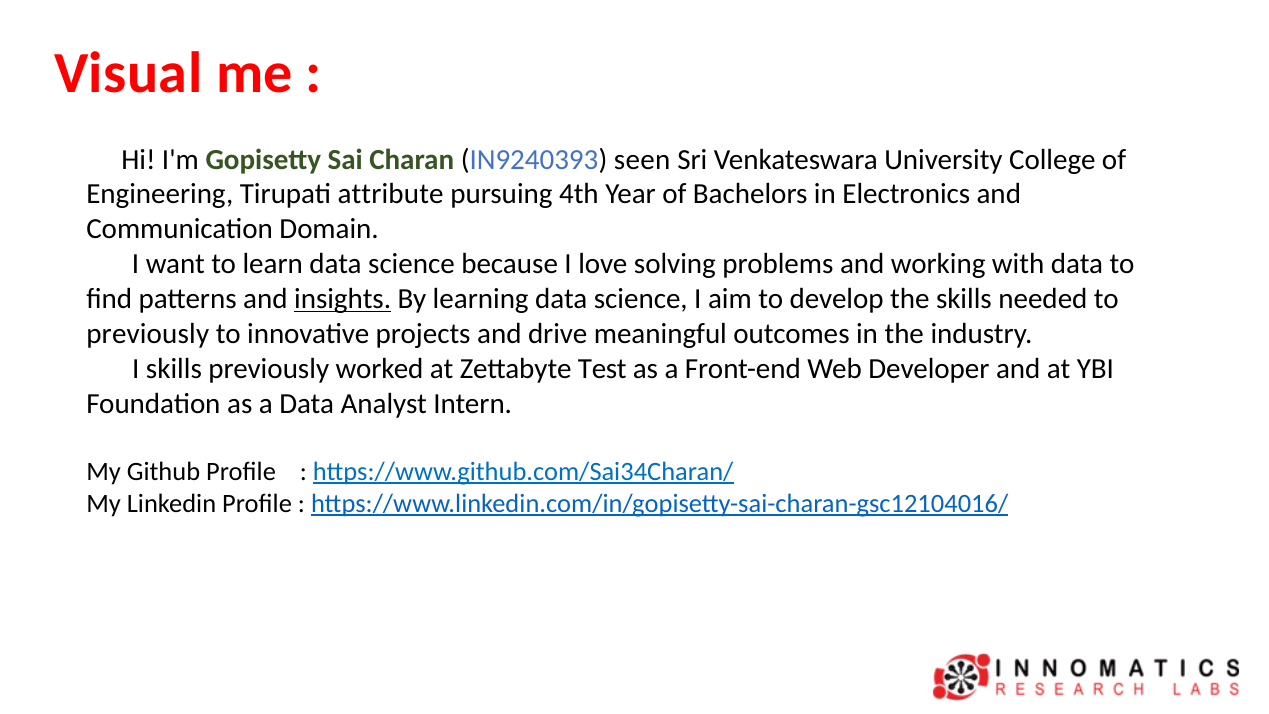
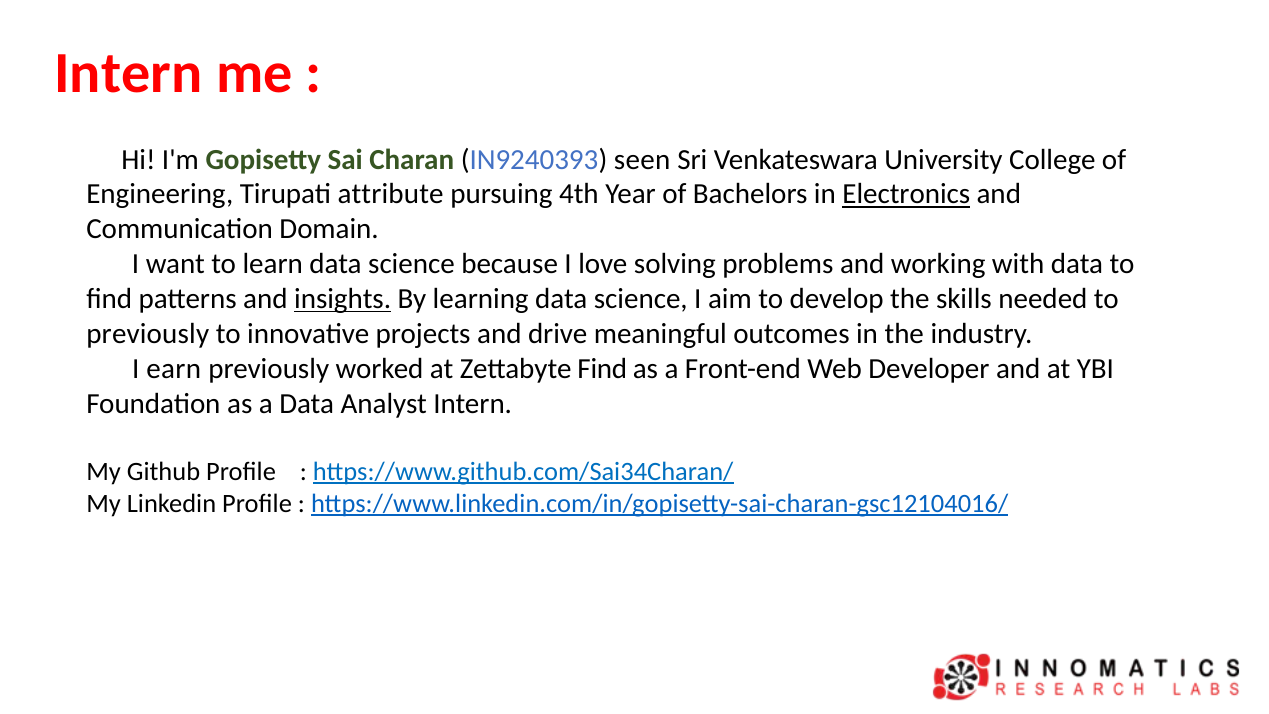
Visual: Visual -> Intern (128, 74)
Electronics underline: none -> present (906, 194)
I skills: skills -> earn (174, 369)
Zettabyte Test: Test -> Find (602, 369)
